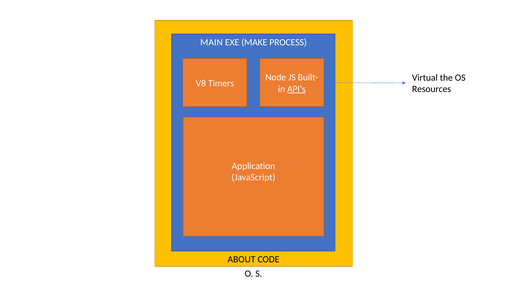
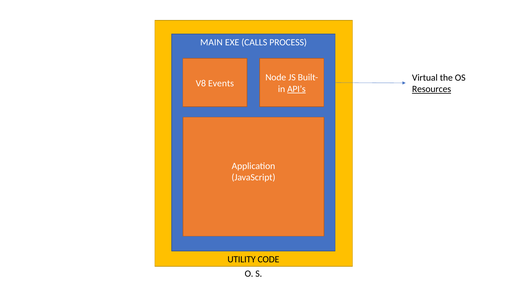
MAKE: MAKE -> CALLS (254, 42)
Timers: Timers -> Events (221, 83)
Resources underline: none -> present (432, 89)
ABOUT: ABOUT -> UTILITY (242, 259)
